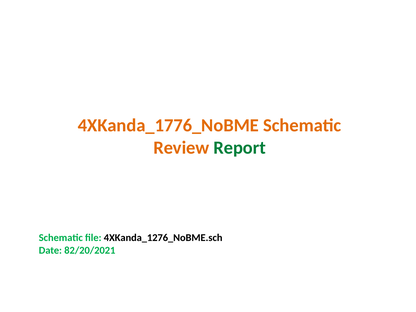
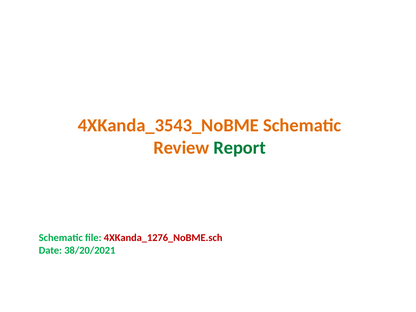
4XKanda_1776_NoBME: 4XKanda_1776_NoBME -> 4XKanda_3543_NoBME (168, 125)
4XKanda_1276_NoBME.sch colour: black -> red (163, 238)
82/20/2021: 82/20/2021 -> 38/20/2021 (90, 250)
